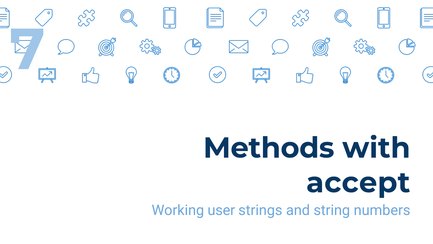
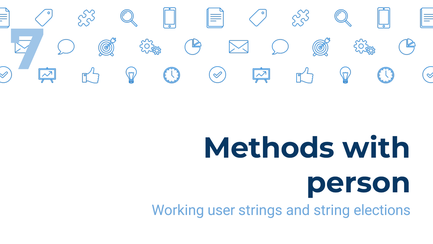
accept: accept -> person (358, 182)
numbers: numbers -> elections (382, 210)
